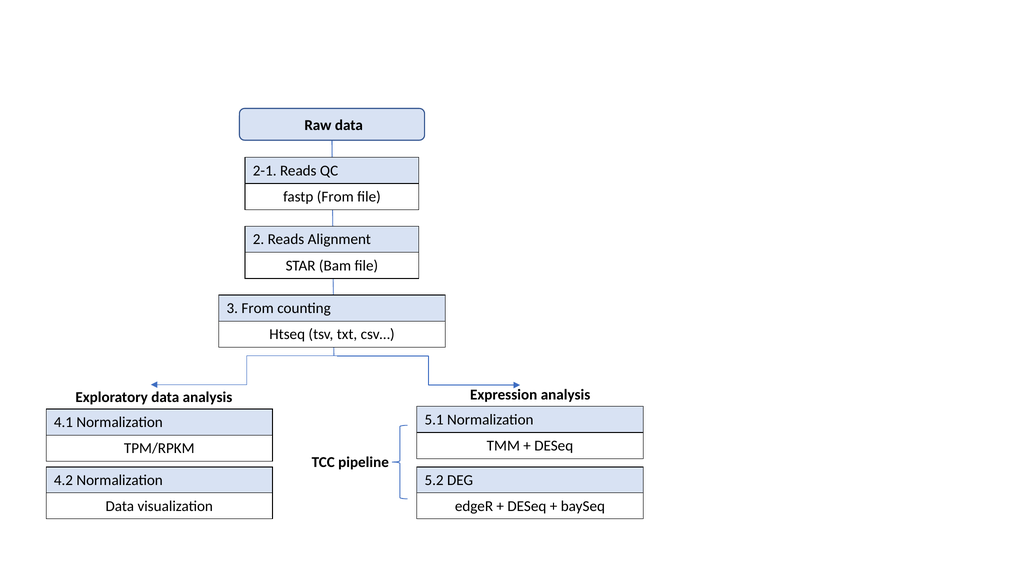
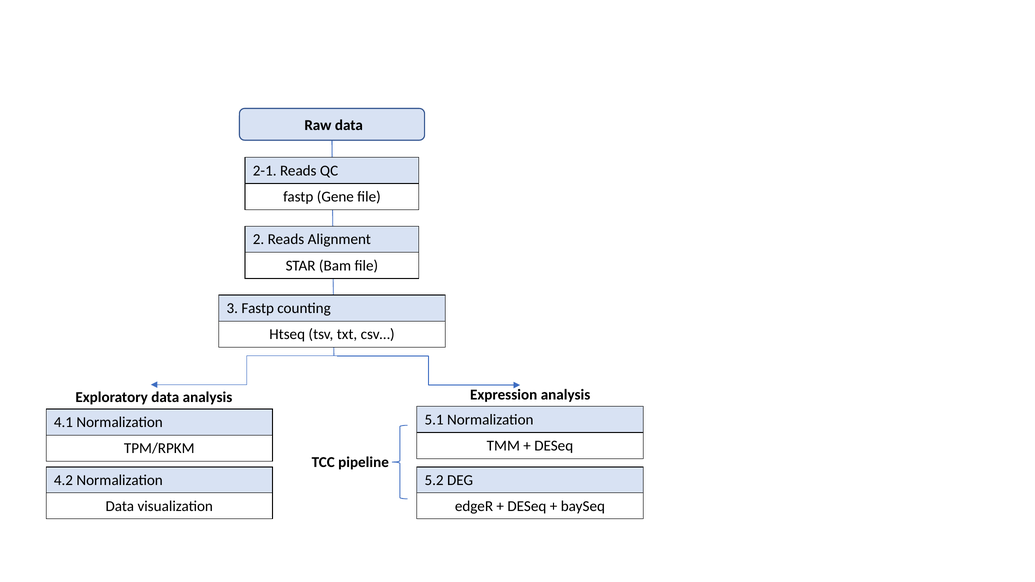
fastp From: From -> Gene (335, 197)
3 From: From -> Fastp (258, 308)
